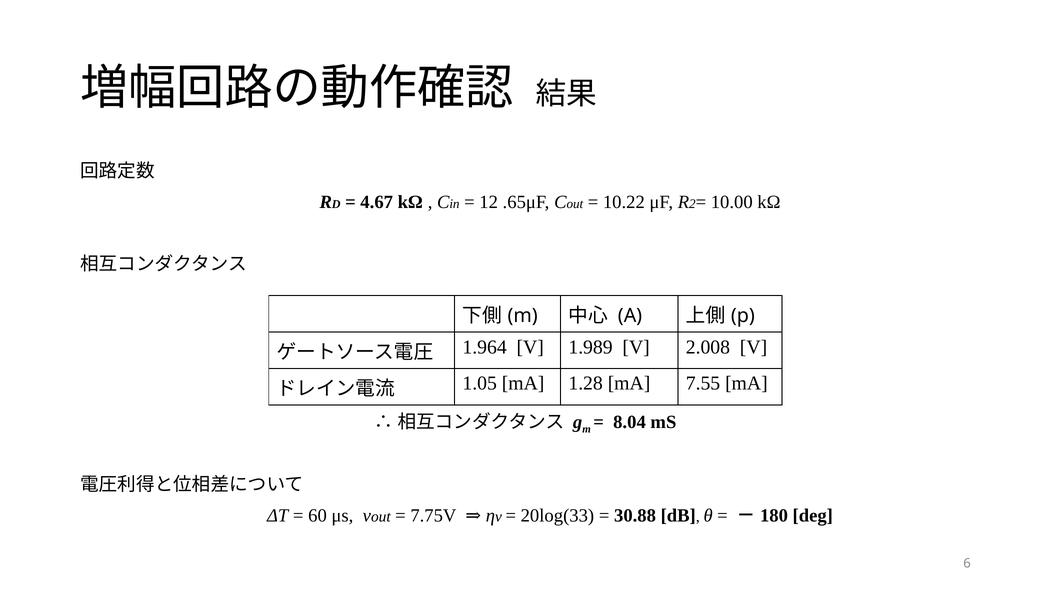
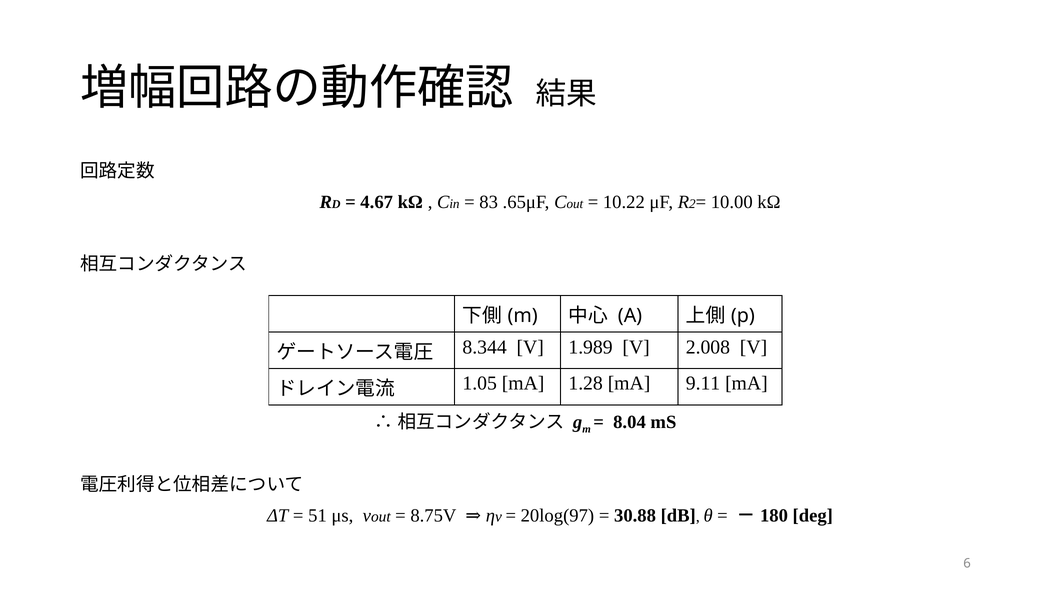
12: 12 -> 83 (489, 202)
1.964: 1.964 -> 8.344 (485, 347)
7.55: 7.55 -> 9.11 (703, 384)
60: 60 -> 51 (317, 516)
7.75V: 7.75V -> 8.75V (433, 516)
20log(33: 20log(33 -> 20log(97 (557, 516)
